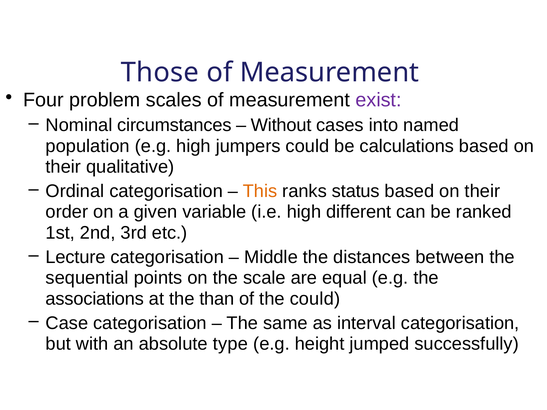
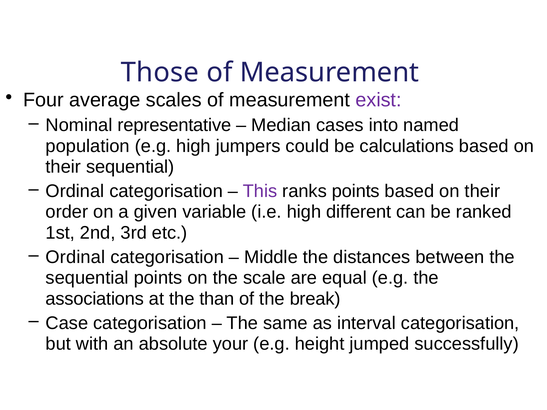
problem: problem -> average (105, 100)
circumstances: circumstances -> representative (174, 125)
Without: Without -> Median (281, 125)
their qualitative: qualitative -> sequential (130, 167)
This colour: orange -> purple (260, 191)
ranks status: status -> points (356, 191)
Lecture: Lecture -> Ordinal (75, 257)
the could: could -> break (315, 299)
type: type -> your (231, 344)
